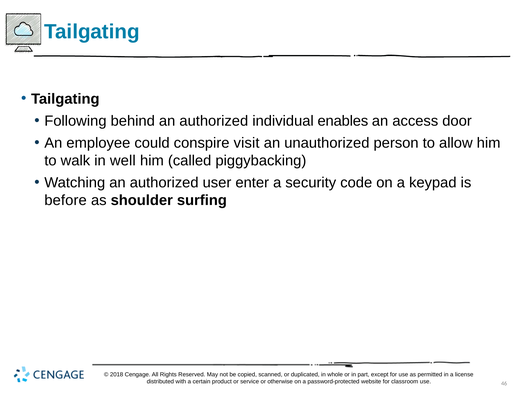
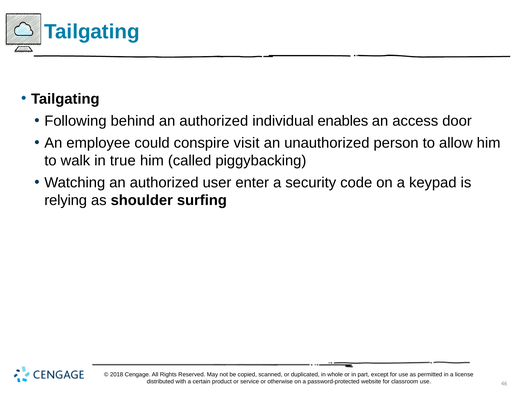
well: well -> true (123, 161)
before: before -> relying (66, 201)
